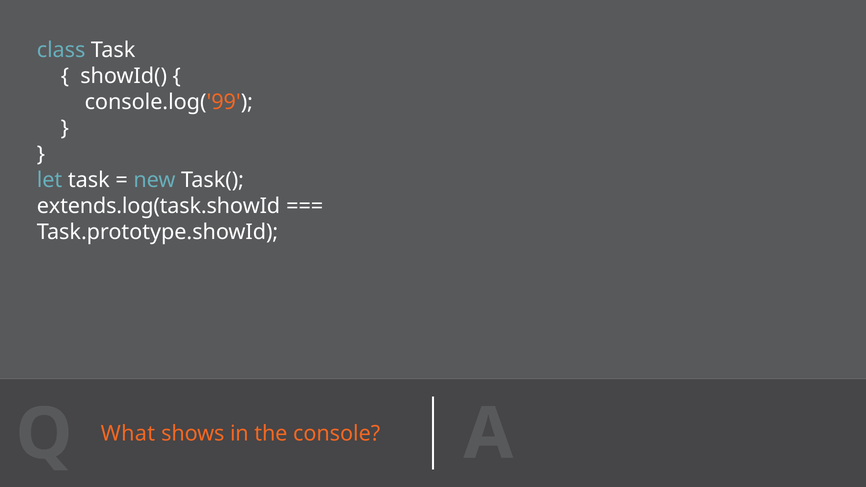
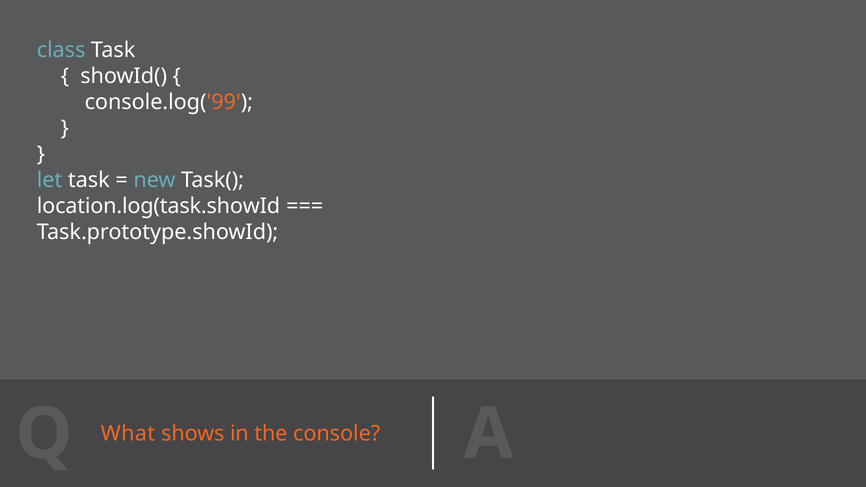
extends.log(task.showId: extends.log(task.showId -> location.log(task.showId (158, 206)
